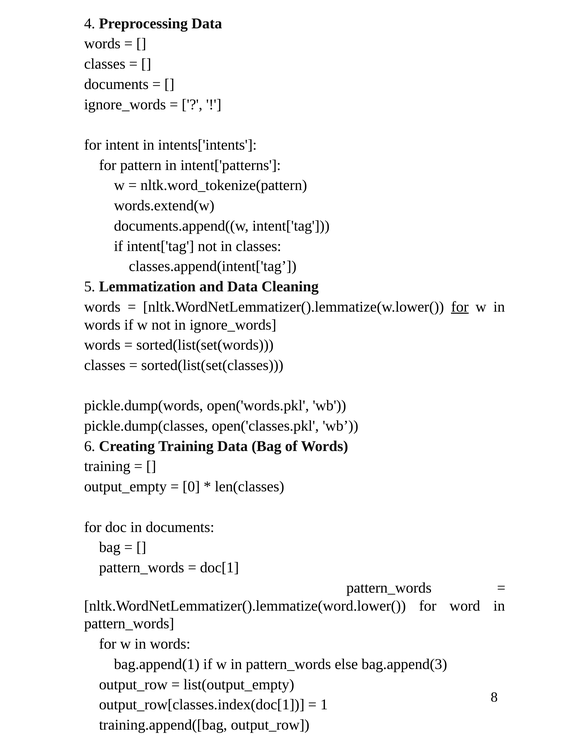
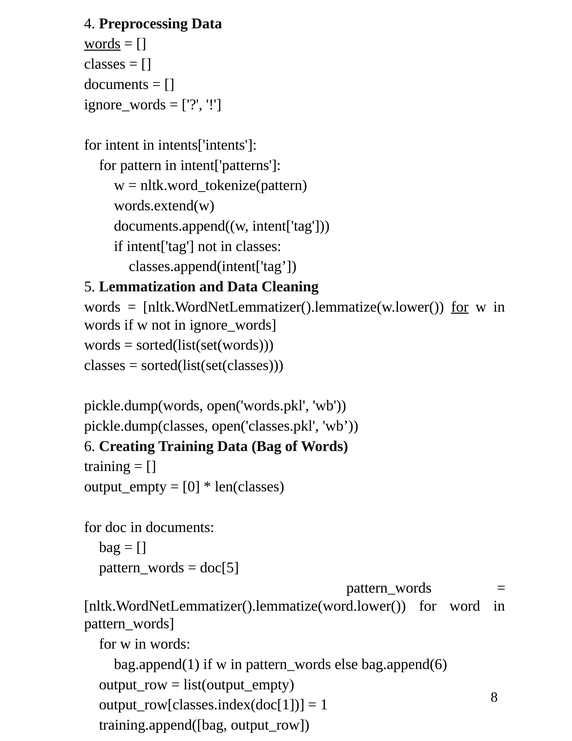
words underline: none -> present (102, 44)
doc[1: doc[1 -> doc[5 (219, 567)
bag.append(3: bag.append(3 -> bag.append(6 (404, 664)
